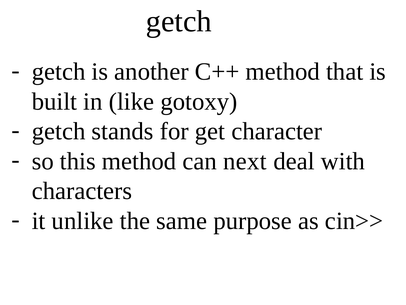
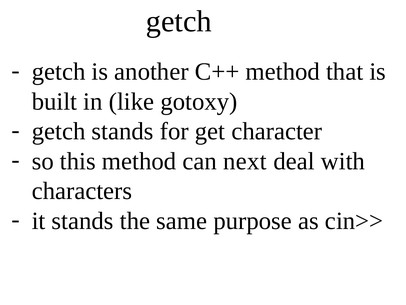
it unlike: unlike -> stands (83, 220)
